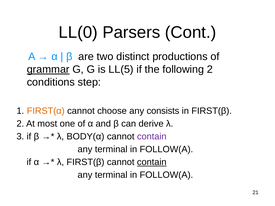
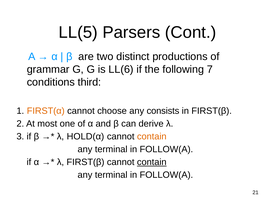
LL(0: LL(0 -> LL(5 (78, 32)
grammar underline: present -> none (48, 70)
LL(5: LL(5 -> LL(6 (121, 70)
following 2: 2 -> 7 (210, 70)
step: step -> third (89, 82)
BODY(α: BODY(α -> HOLD(α (85, 137)
contain colour: purple -> orange (152, 137)
